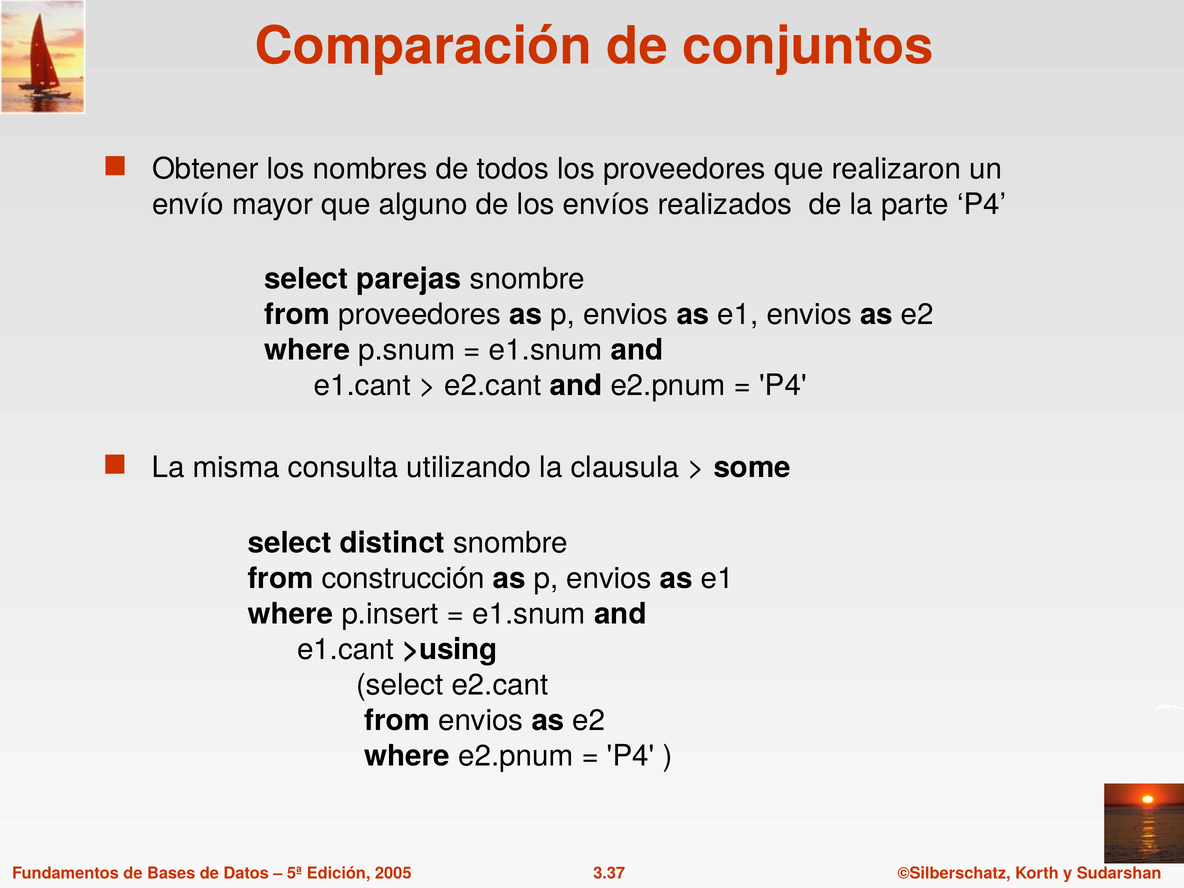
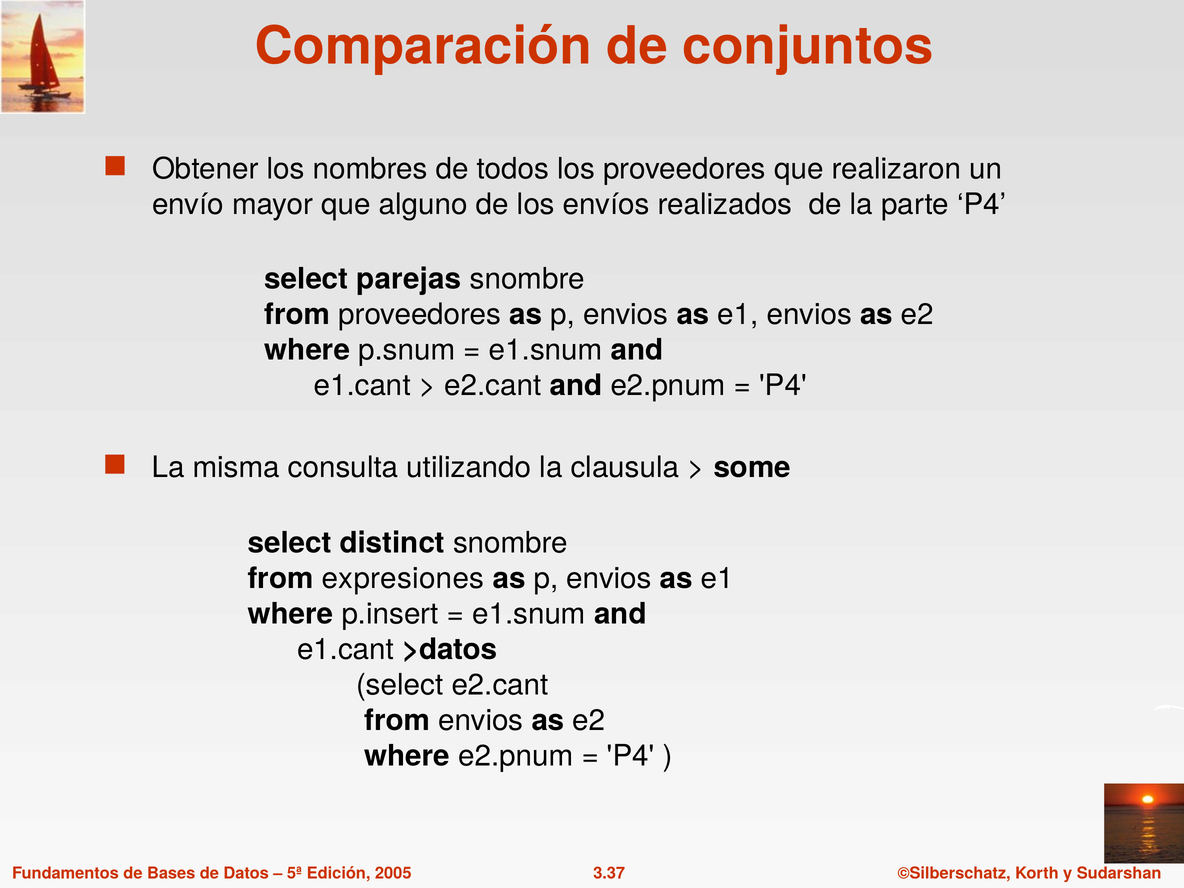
construcción: construcción -> expresiones (403, 579)
>using: >using -> >datos (450, 650)
